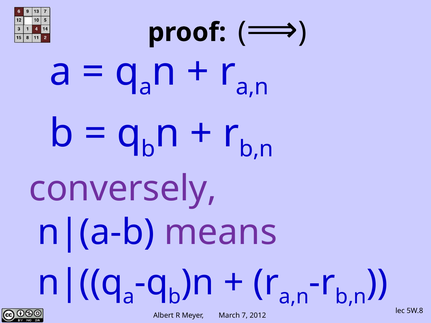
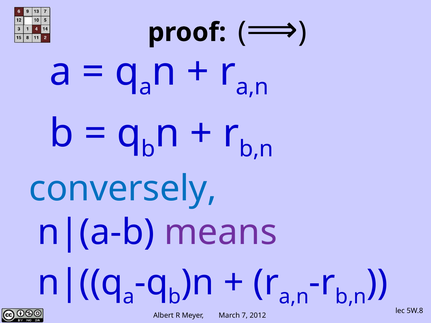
conversely colour: purple -> blue (123, 189)
